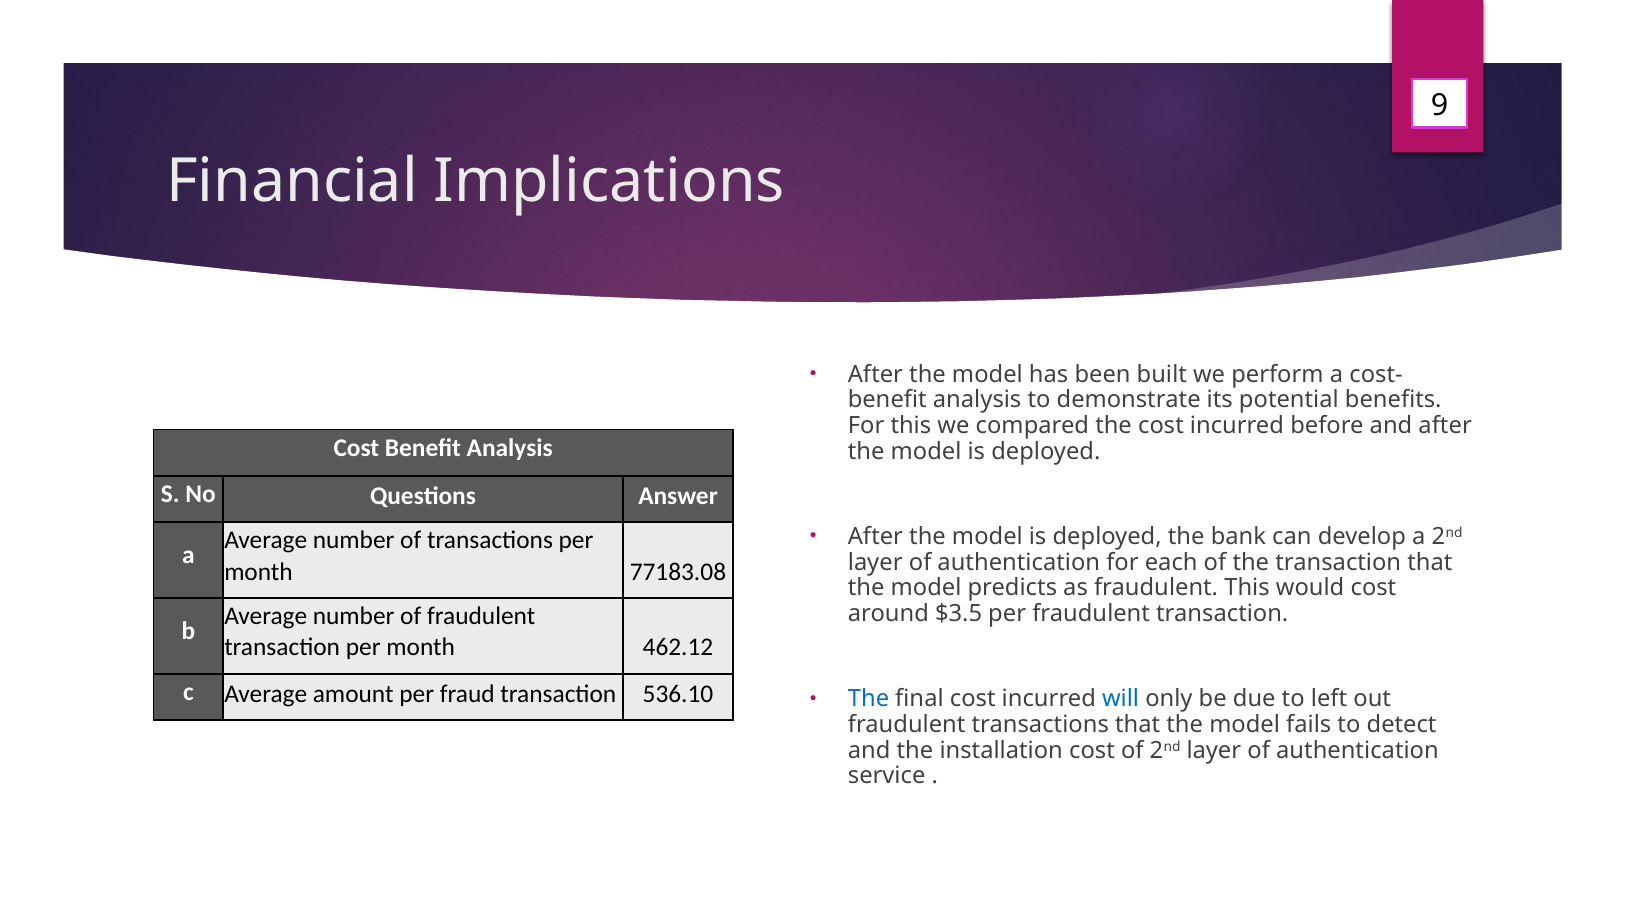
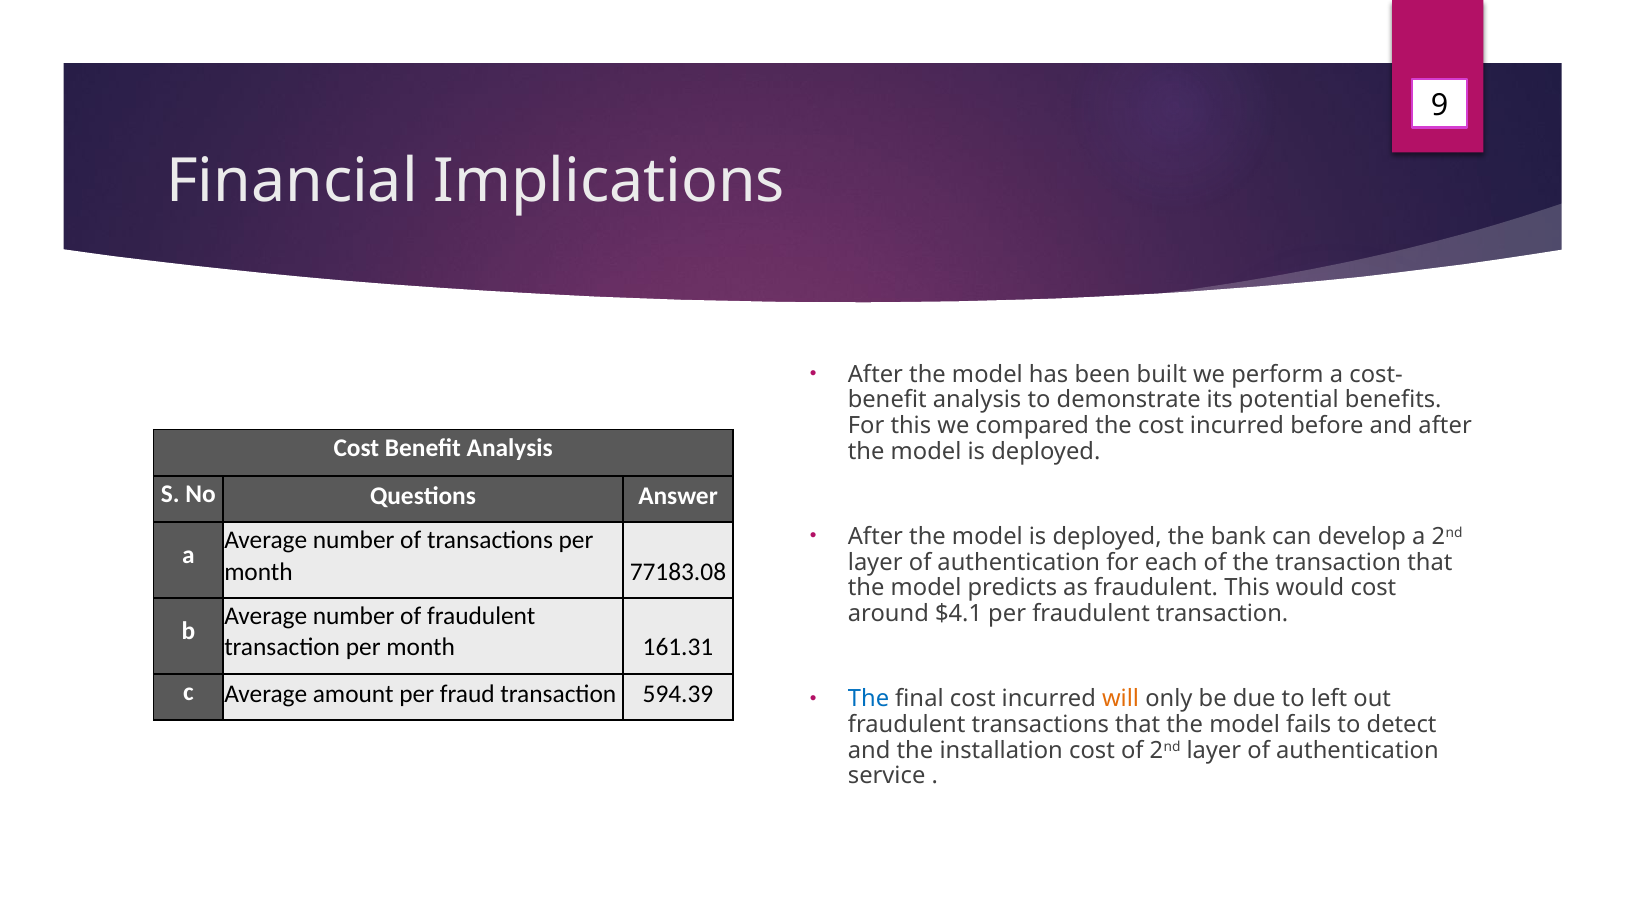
$3.5: $3.5 -> $4.1 (959, 613)
462.12: 462.12 -> 161.31 (678, 647)
536.10: 536.10 -> 594.39 (678, 693)
will colour: blue -> orange (1121, 699)
